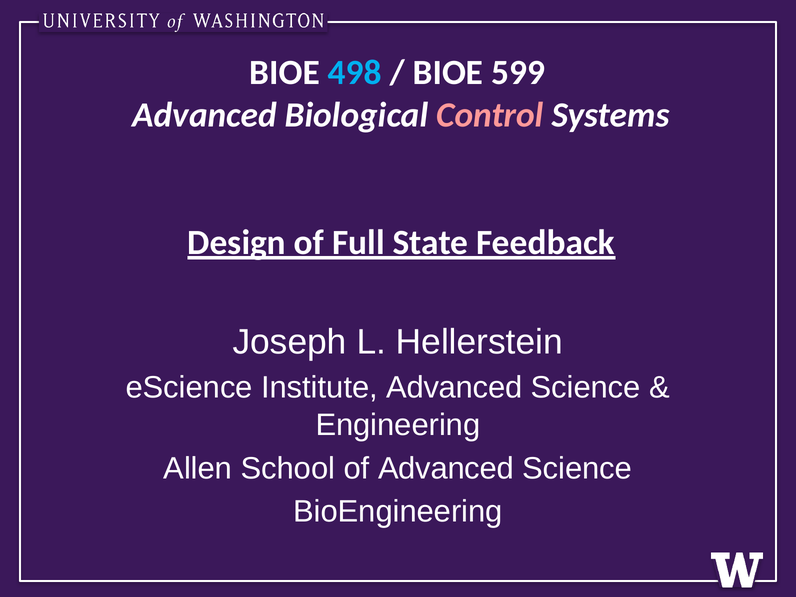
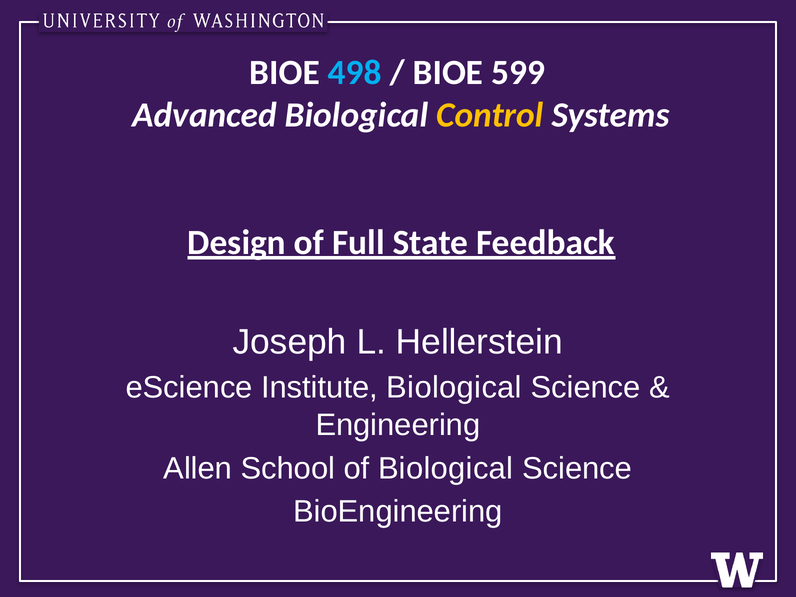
Control colour: pink -> yellow (490, 115)
Institute Advanced: Advanced -> Biological (454, 388)
of Advanced: Advanced -> Biological (446, 468)
